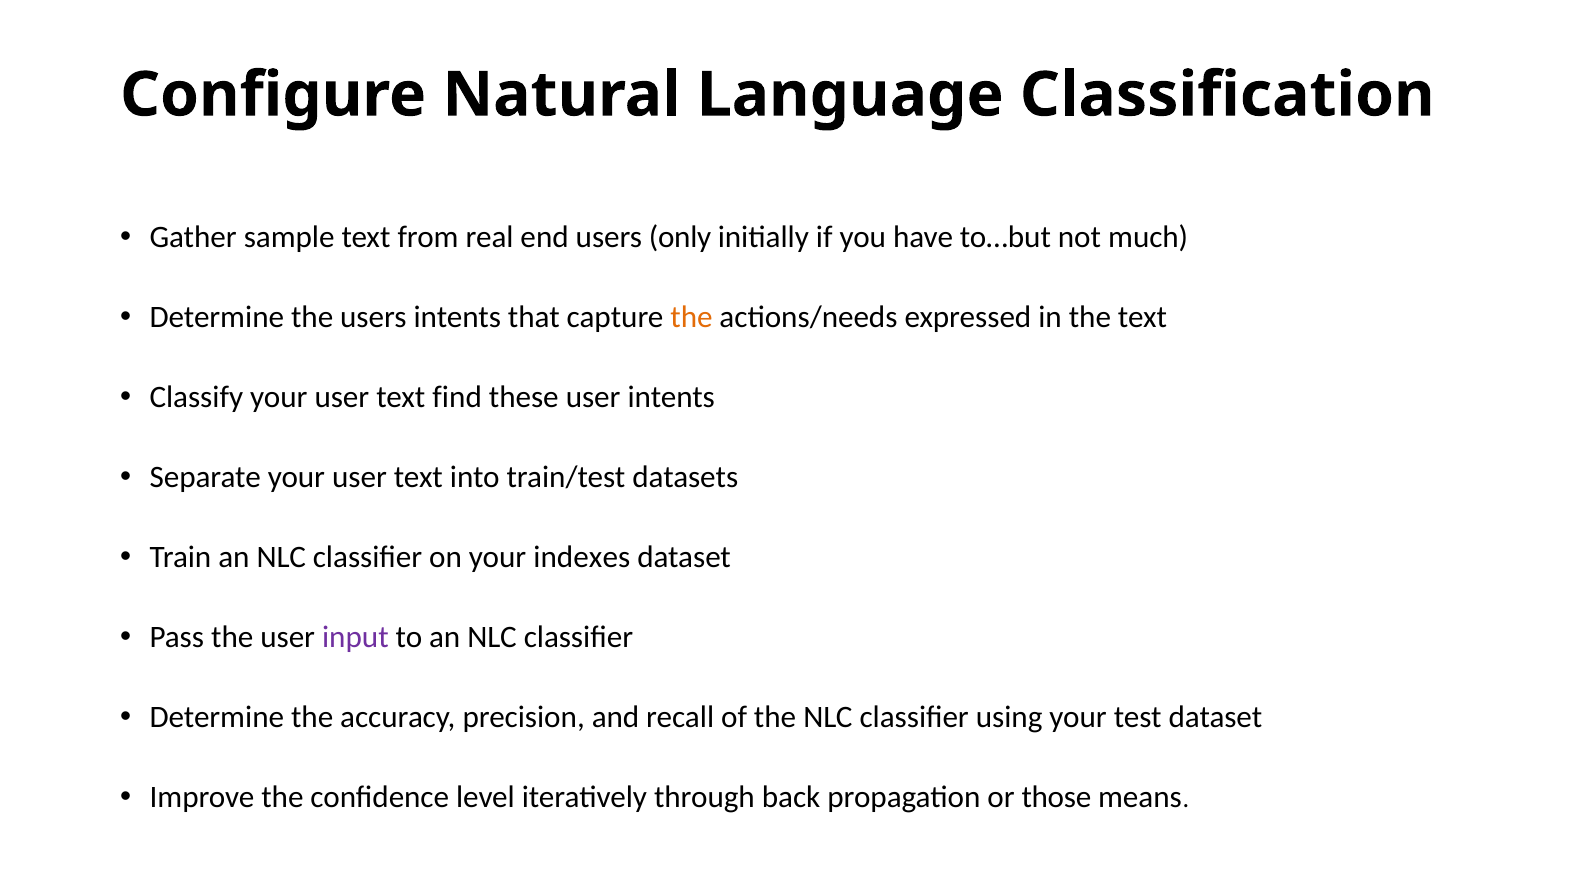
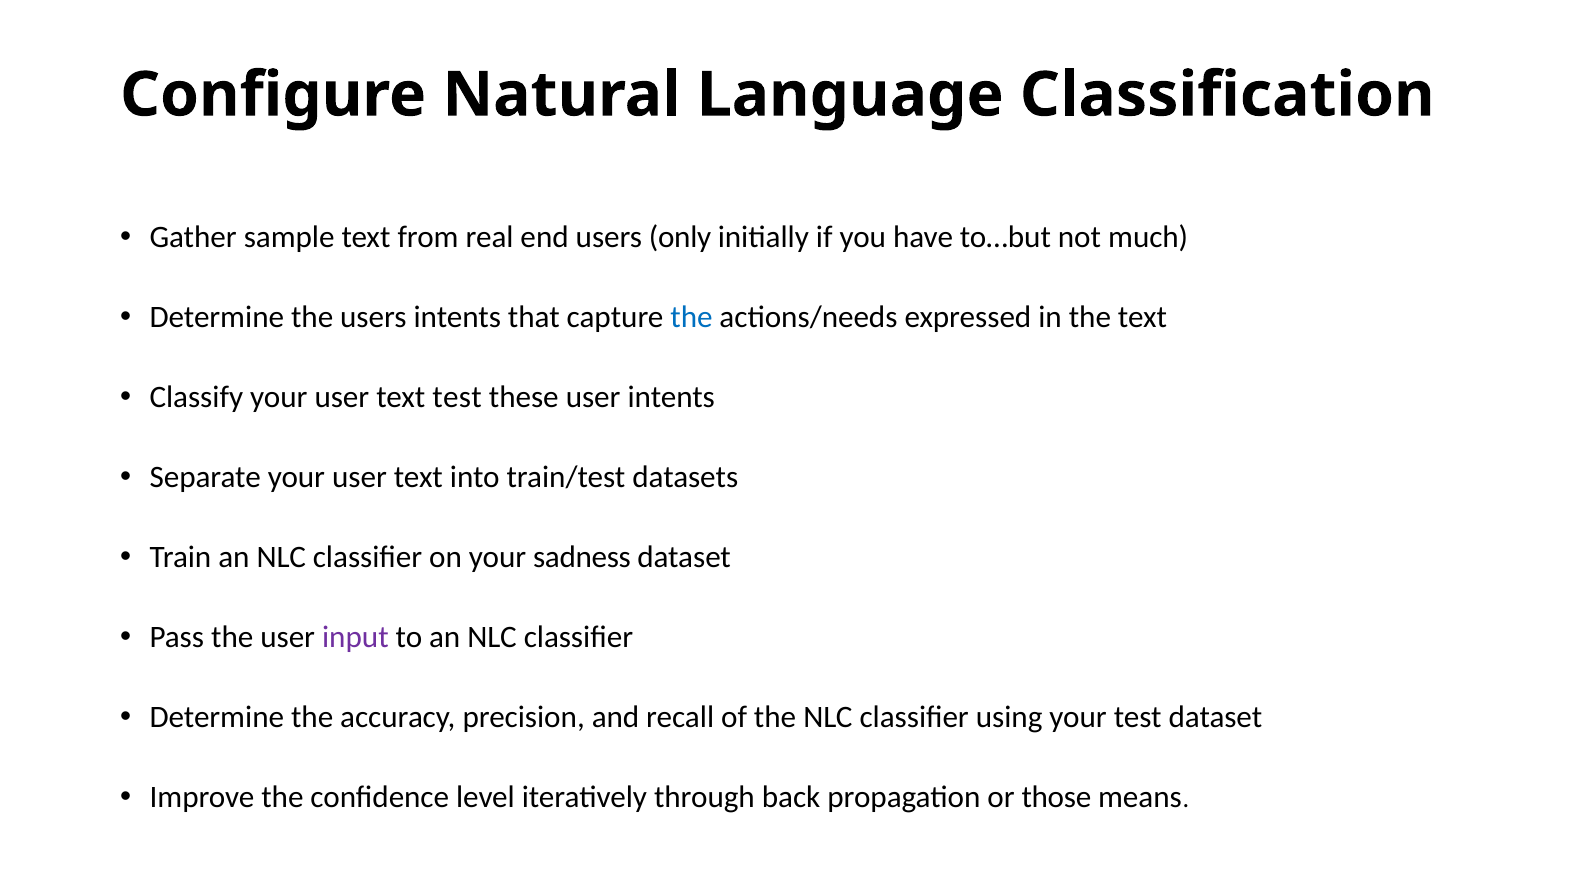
the colour: orange -> blue (691, 318)
text find: find -> test (457, 397)
indexes: indexes -> sadness (582, 557)
